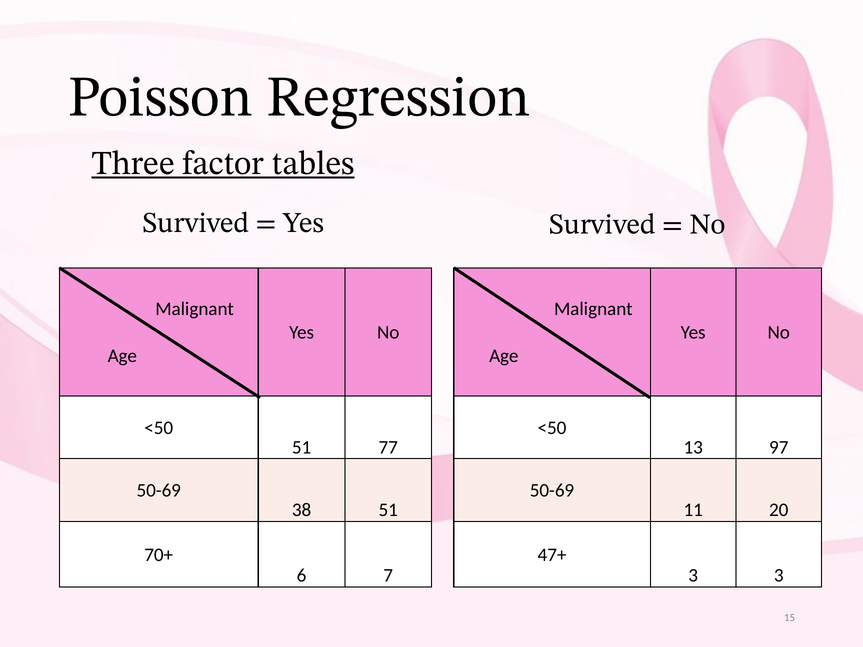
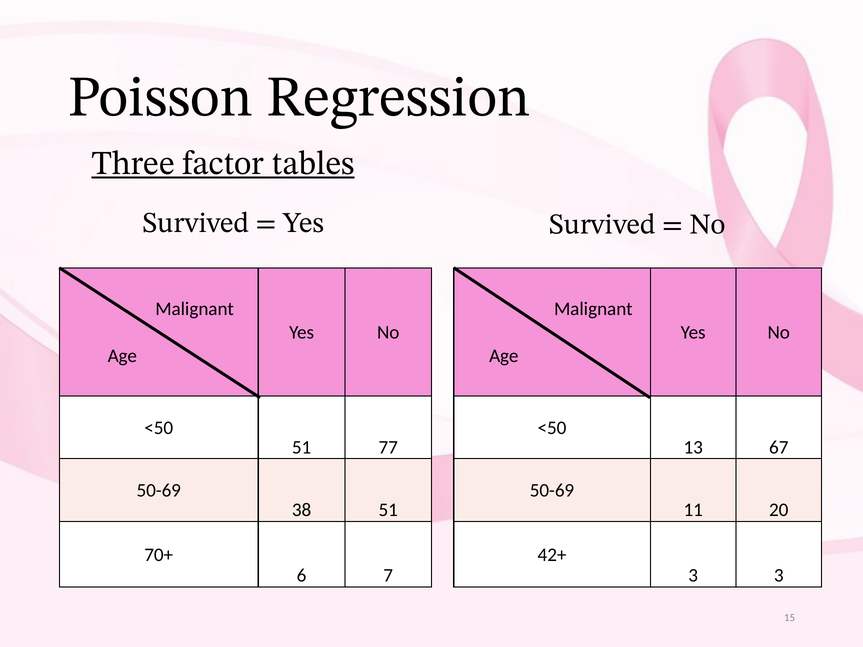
97: 97 -> 67 (779, 447)
47+: 47+ -> 42+ (552, 555)
